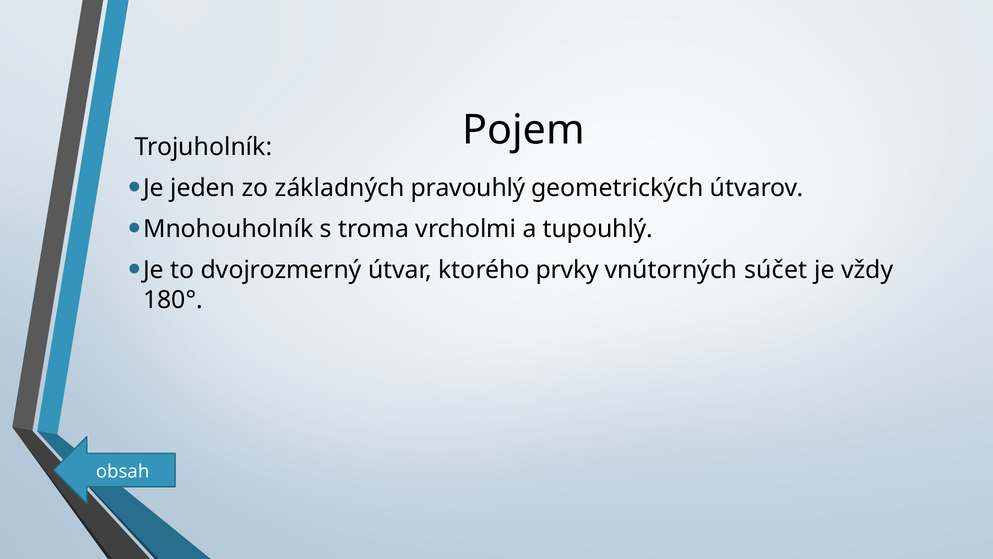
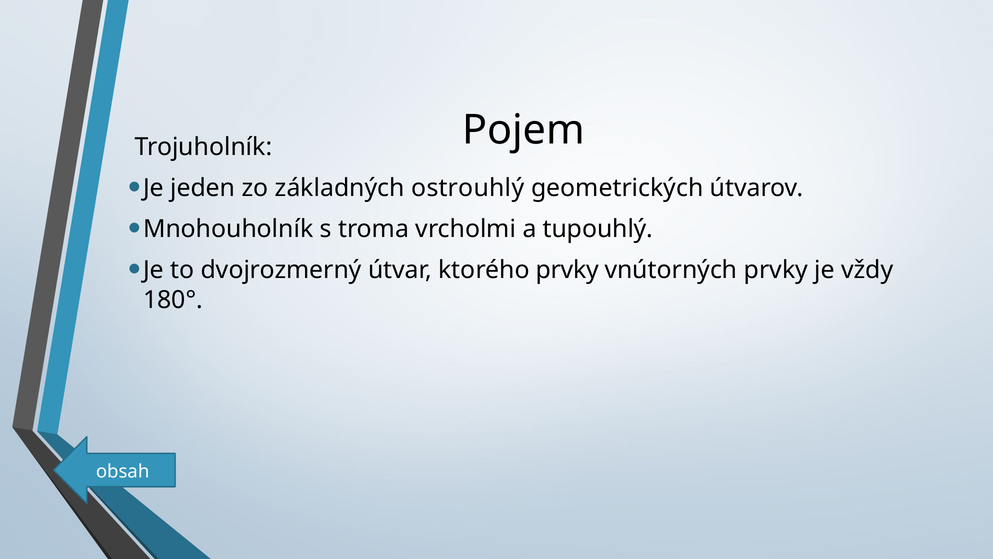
pravouhlý: pravouhlý -> ostrouhlý (468, 188)
vnútorných súčet: súčet -> prvky (776, 270)
